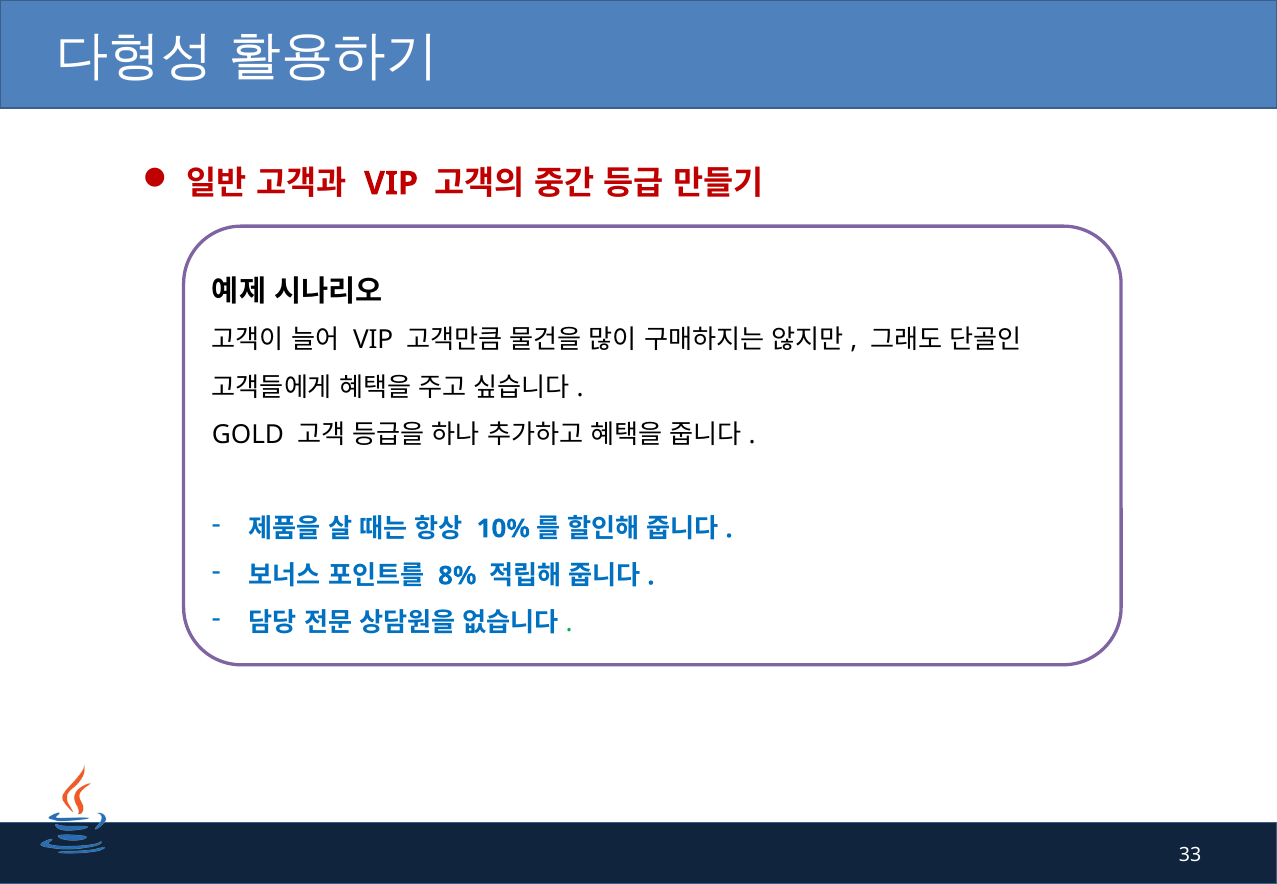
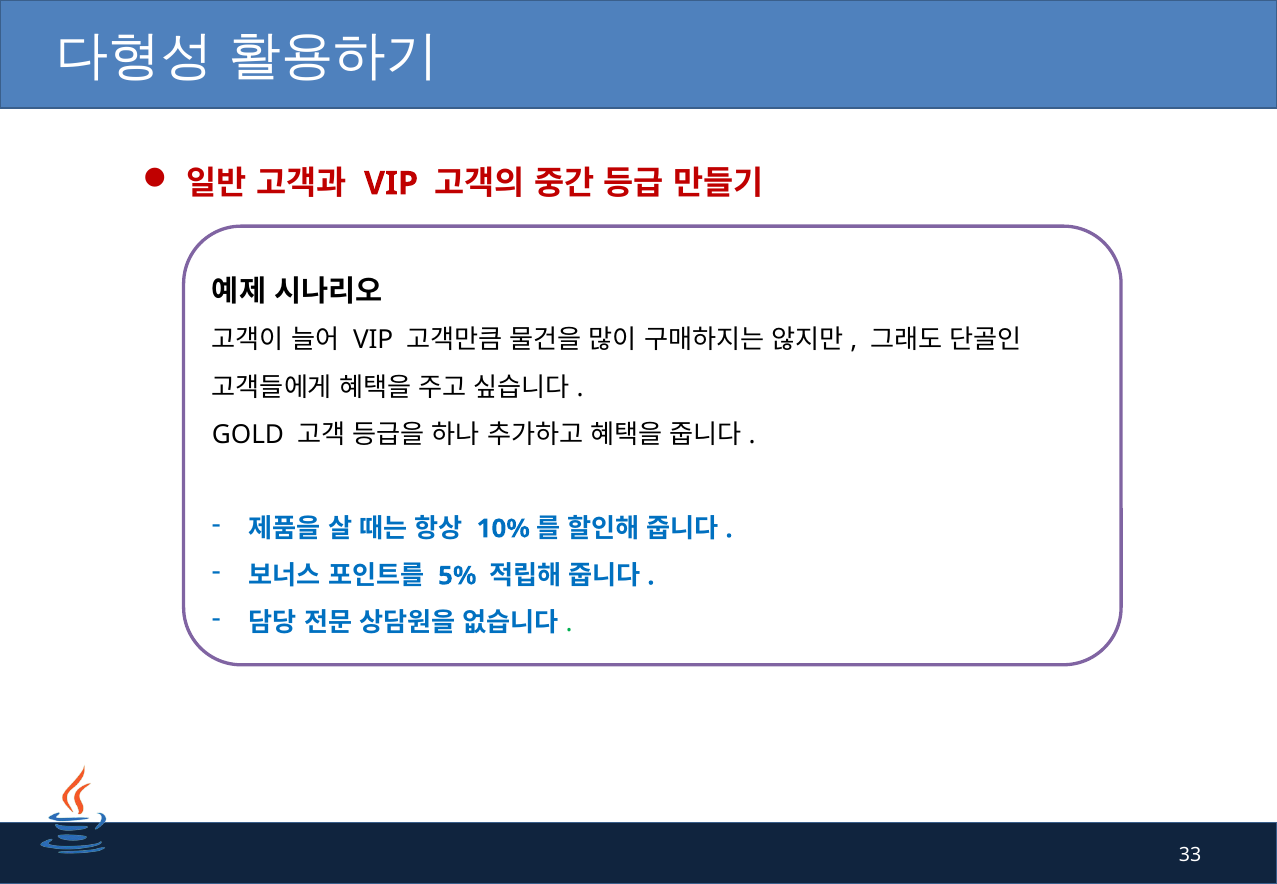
8%: 8% -> 5% (457, 576)
